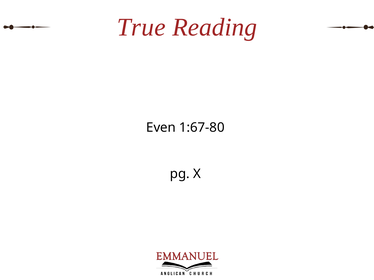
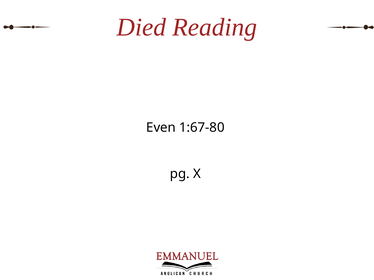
True: True -> Died (141, 27)
